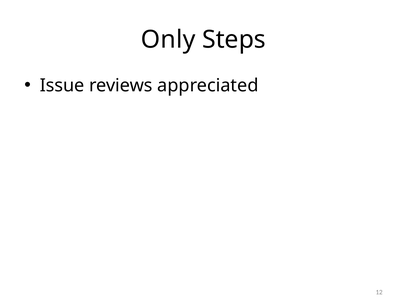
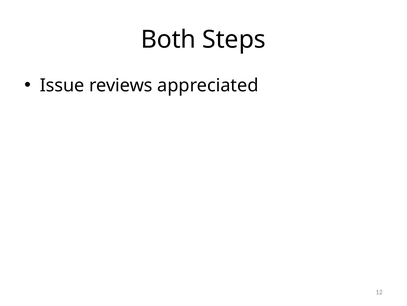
Only: Only -> Both (168, 39)
